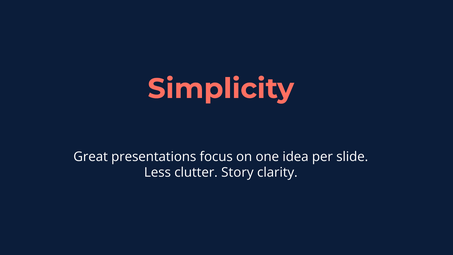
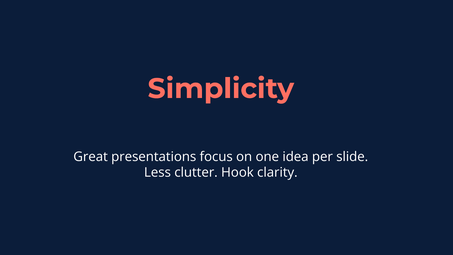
Story: Story -> Hook (237, 173)
